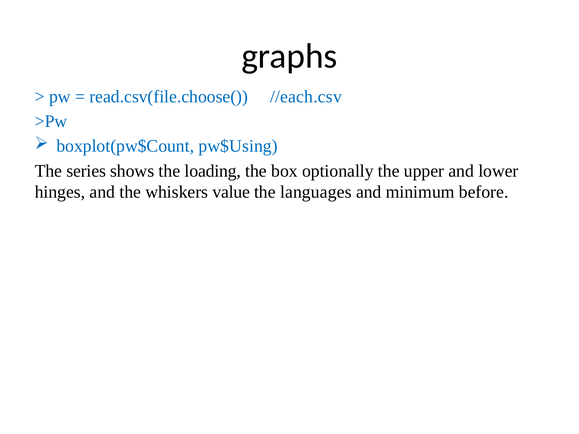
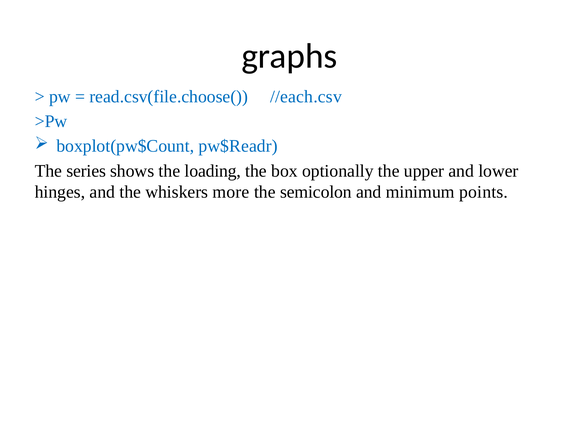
pw$Using: pw$Using -> pw$Readr (238, 146)
value: value -> more (231, 192)
languages: languages -> semicolon (316, 192)
before: before -> points (484, 192)
